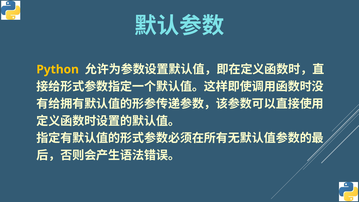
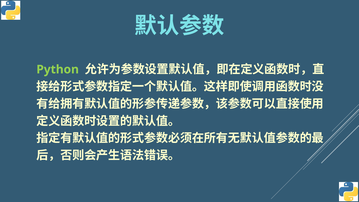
Python colour: yellow -> light green (58, 69)
